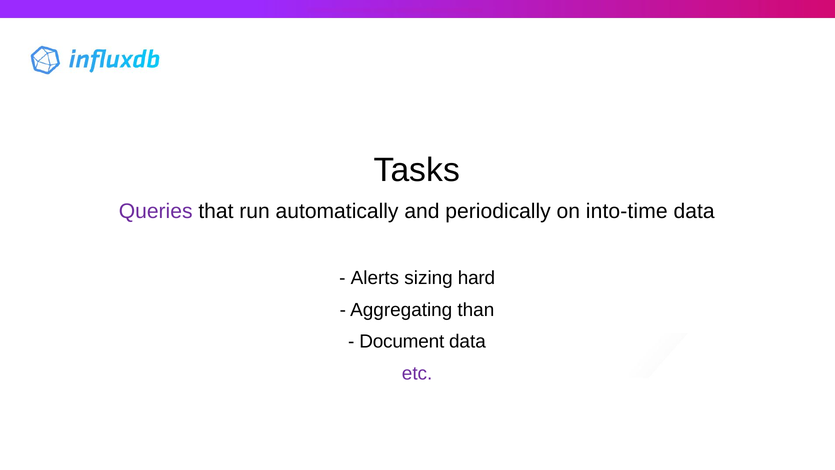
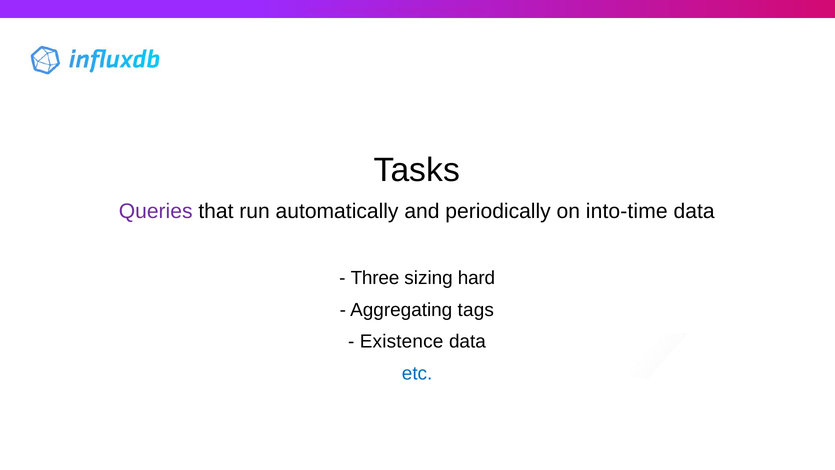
Alerts: Alerts -> Three (375, 278)
than: than -> tags (476, 310)
Document: Document -> Existence (402, 341)
etc colour: purple -> blue (417, 373)
